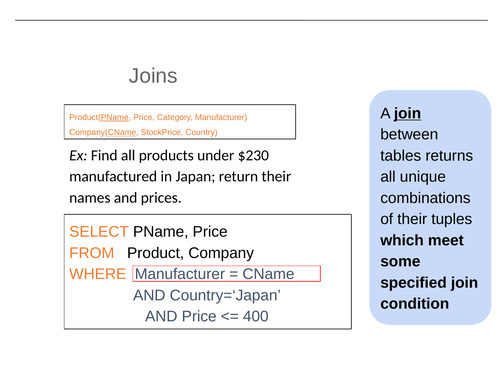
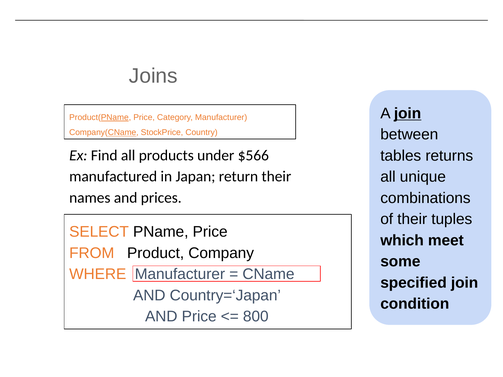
$230: $230 -> $566 (253, 155)
400: 400 -> 800 (256, 317)
